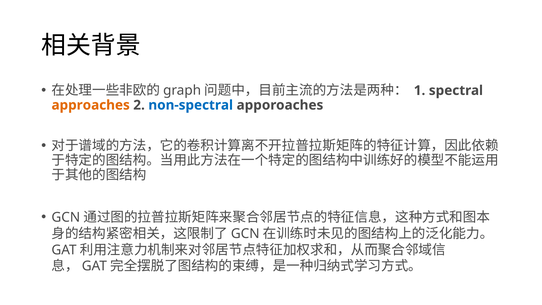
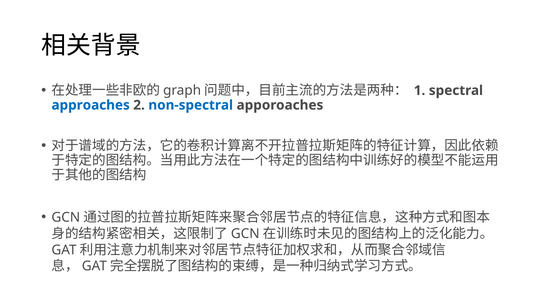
approaches colour: orange -> blue (91, 105)
